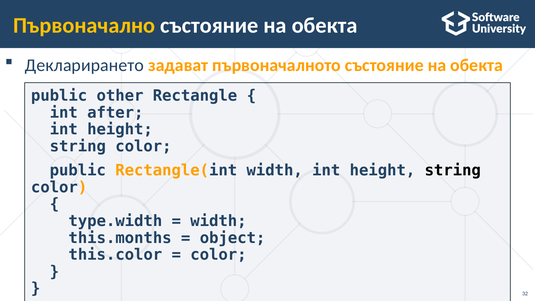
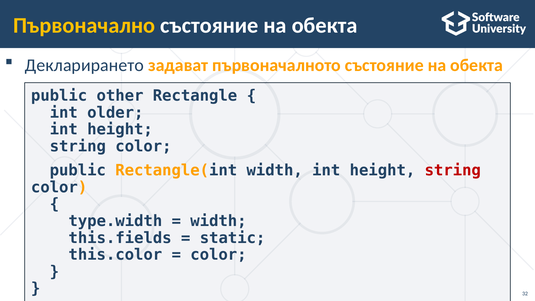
after: after -> older (115, 113)
string colour: black -> red (453, 170)
this.months: this.months -> this.fields (120, 238)
object: object -> static (233, 238)
